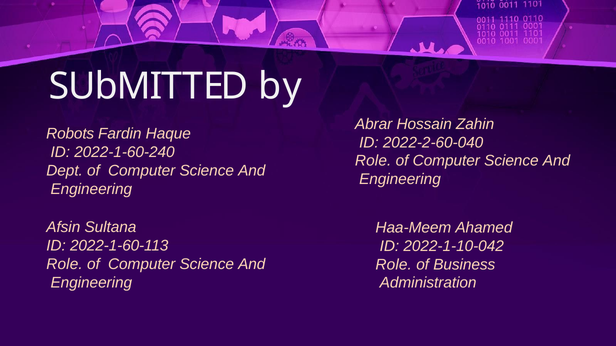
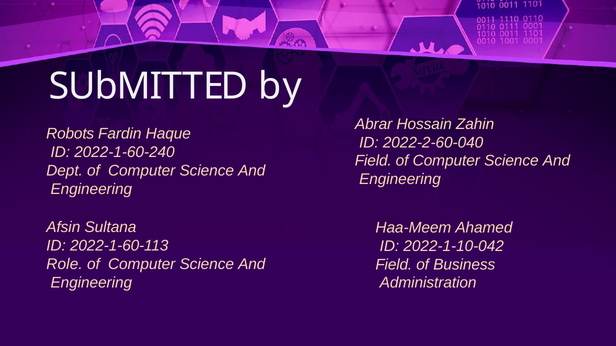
Role: Role -> Field (373, 161)
Role: Role -> Field (394, 265)
